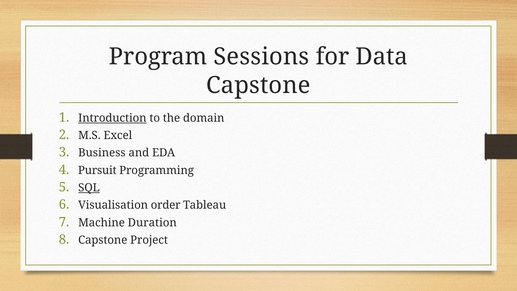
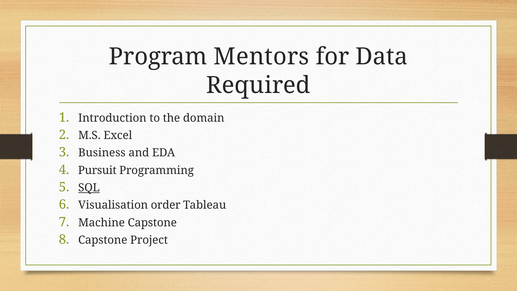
Sessions: Sessions -> Mentors (261, 57)
Capstone: Capstone -> Required (258, 85)
Introduction underline: present -> none (112, 118)
Machine Duration: Duration -> Capstone (152, 223)
